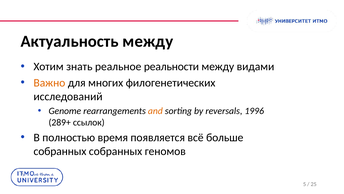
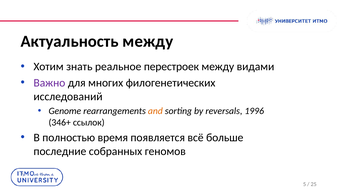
реальности: реальности -> перестроек (171, 66)
Важно colour: orange -> purple (49, 83)
289+: 289+ -> 346+ (60, 122)
собранных: собранных -> последние (60, 151)
